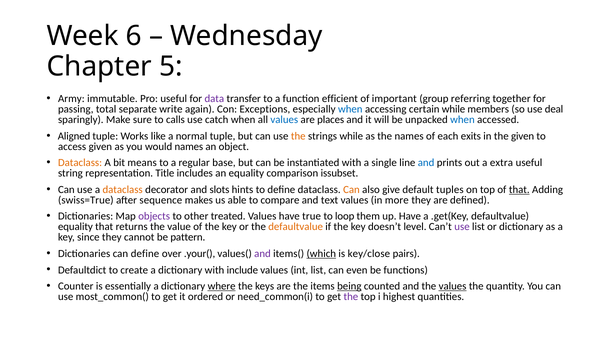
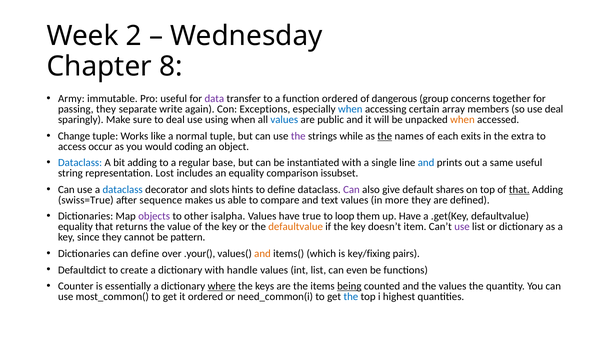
6: 6 -> 2 (134, 36)
5: 5 -> 8 (171, 66)
function efficient: efficient -> ordered (340, 99)
important: important -> dangerous (394, 99)
referring: referring -> concerns (471, 99)
passing total: total -> they (106, 109)
certain while: while -> array (453, 109)
to calls: calls -> deal (175, 120)
catch: catch -> using (217, 120)
places: places -> public (331, 120)
when colour: blue -> orange (462, 120)
Aligned: Aligned -> Change (74, 136)
the colour: orange -> purple (298, 136)
the underline: none -> present (385, 136)
the given: given -> extra (523, 136)
access given: given -> occur (100, 146)
would names: names -> coding (189, 146)
Dataclass colour: orange -> blue (80, 163)
bit means: means -> adding (142, 163)
extra: extra -> same (501, 163)
Title: Title -> Lost (165, 173)
dataclass colour: orange -> blue (123, 189)
Can colour: orange -> purple (351, 189)
tuples: tuples -> shares (450, 189)
treated: treated -> isalpha (228, 216)
level: level -> item (415, 227)
and colour: purple -> orange (263, 253)
which underline: present -> none (321, 253)
key/close: key/close -> key/fixing (369, 253)
include: include -> handle (242, 270)
values underline: present -> none (453, 286)
the colour: purple -> blue (351, 296)
